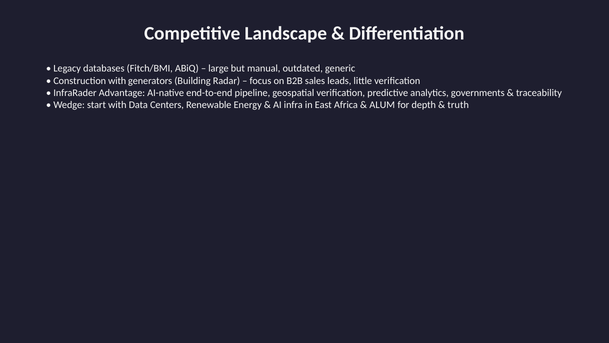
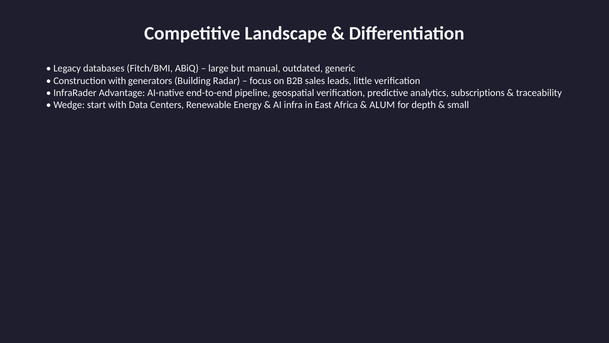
governments: governments -> subscriptions (478, 93)
truth: truth -> small (458, 105)
